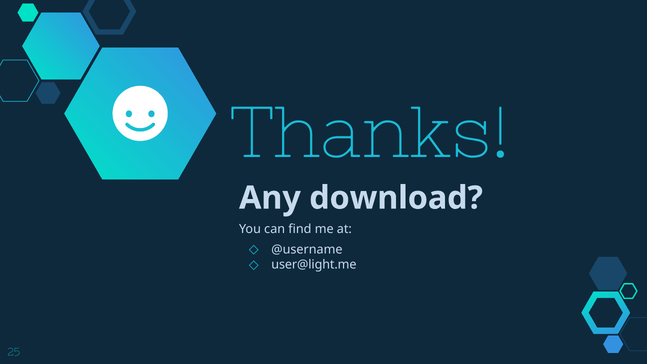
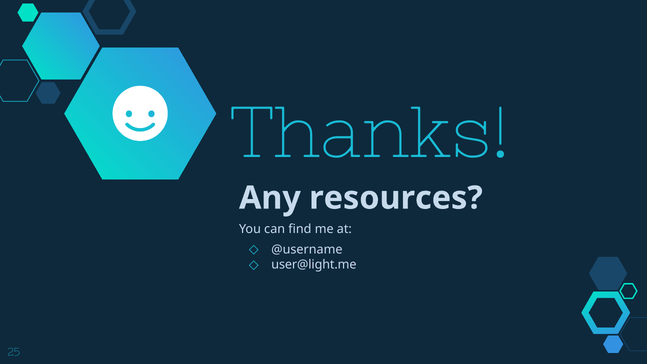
download: download -> resources (396, 198)
